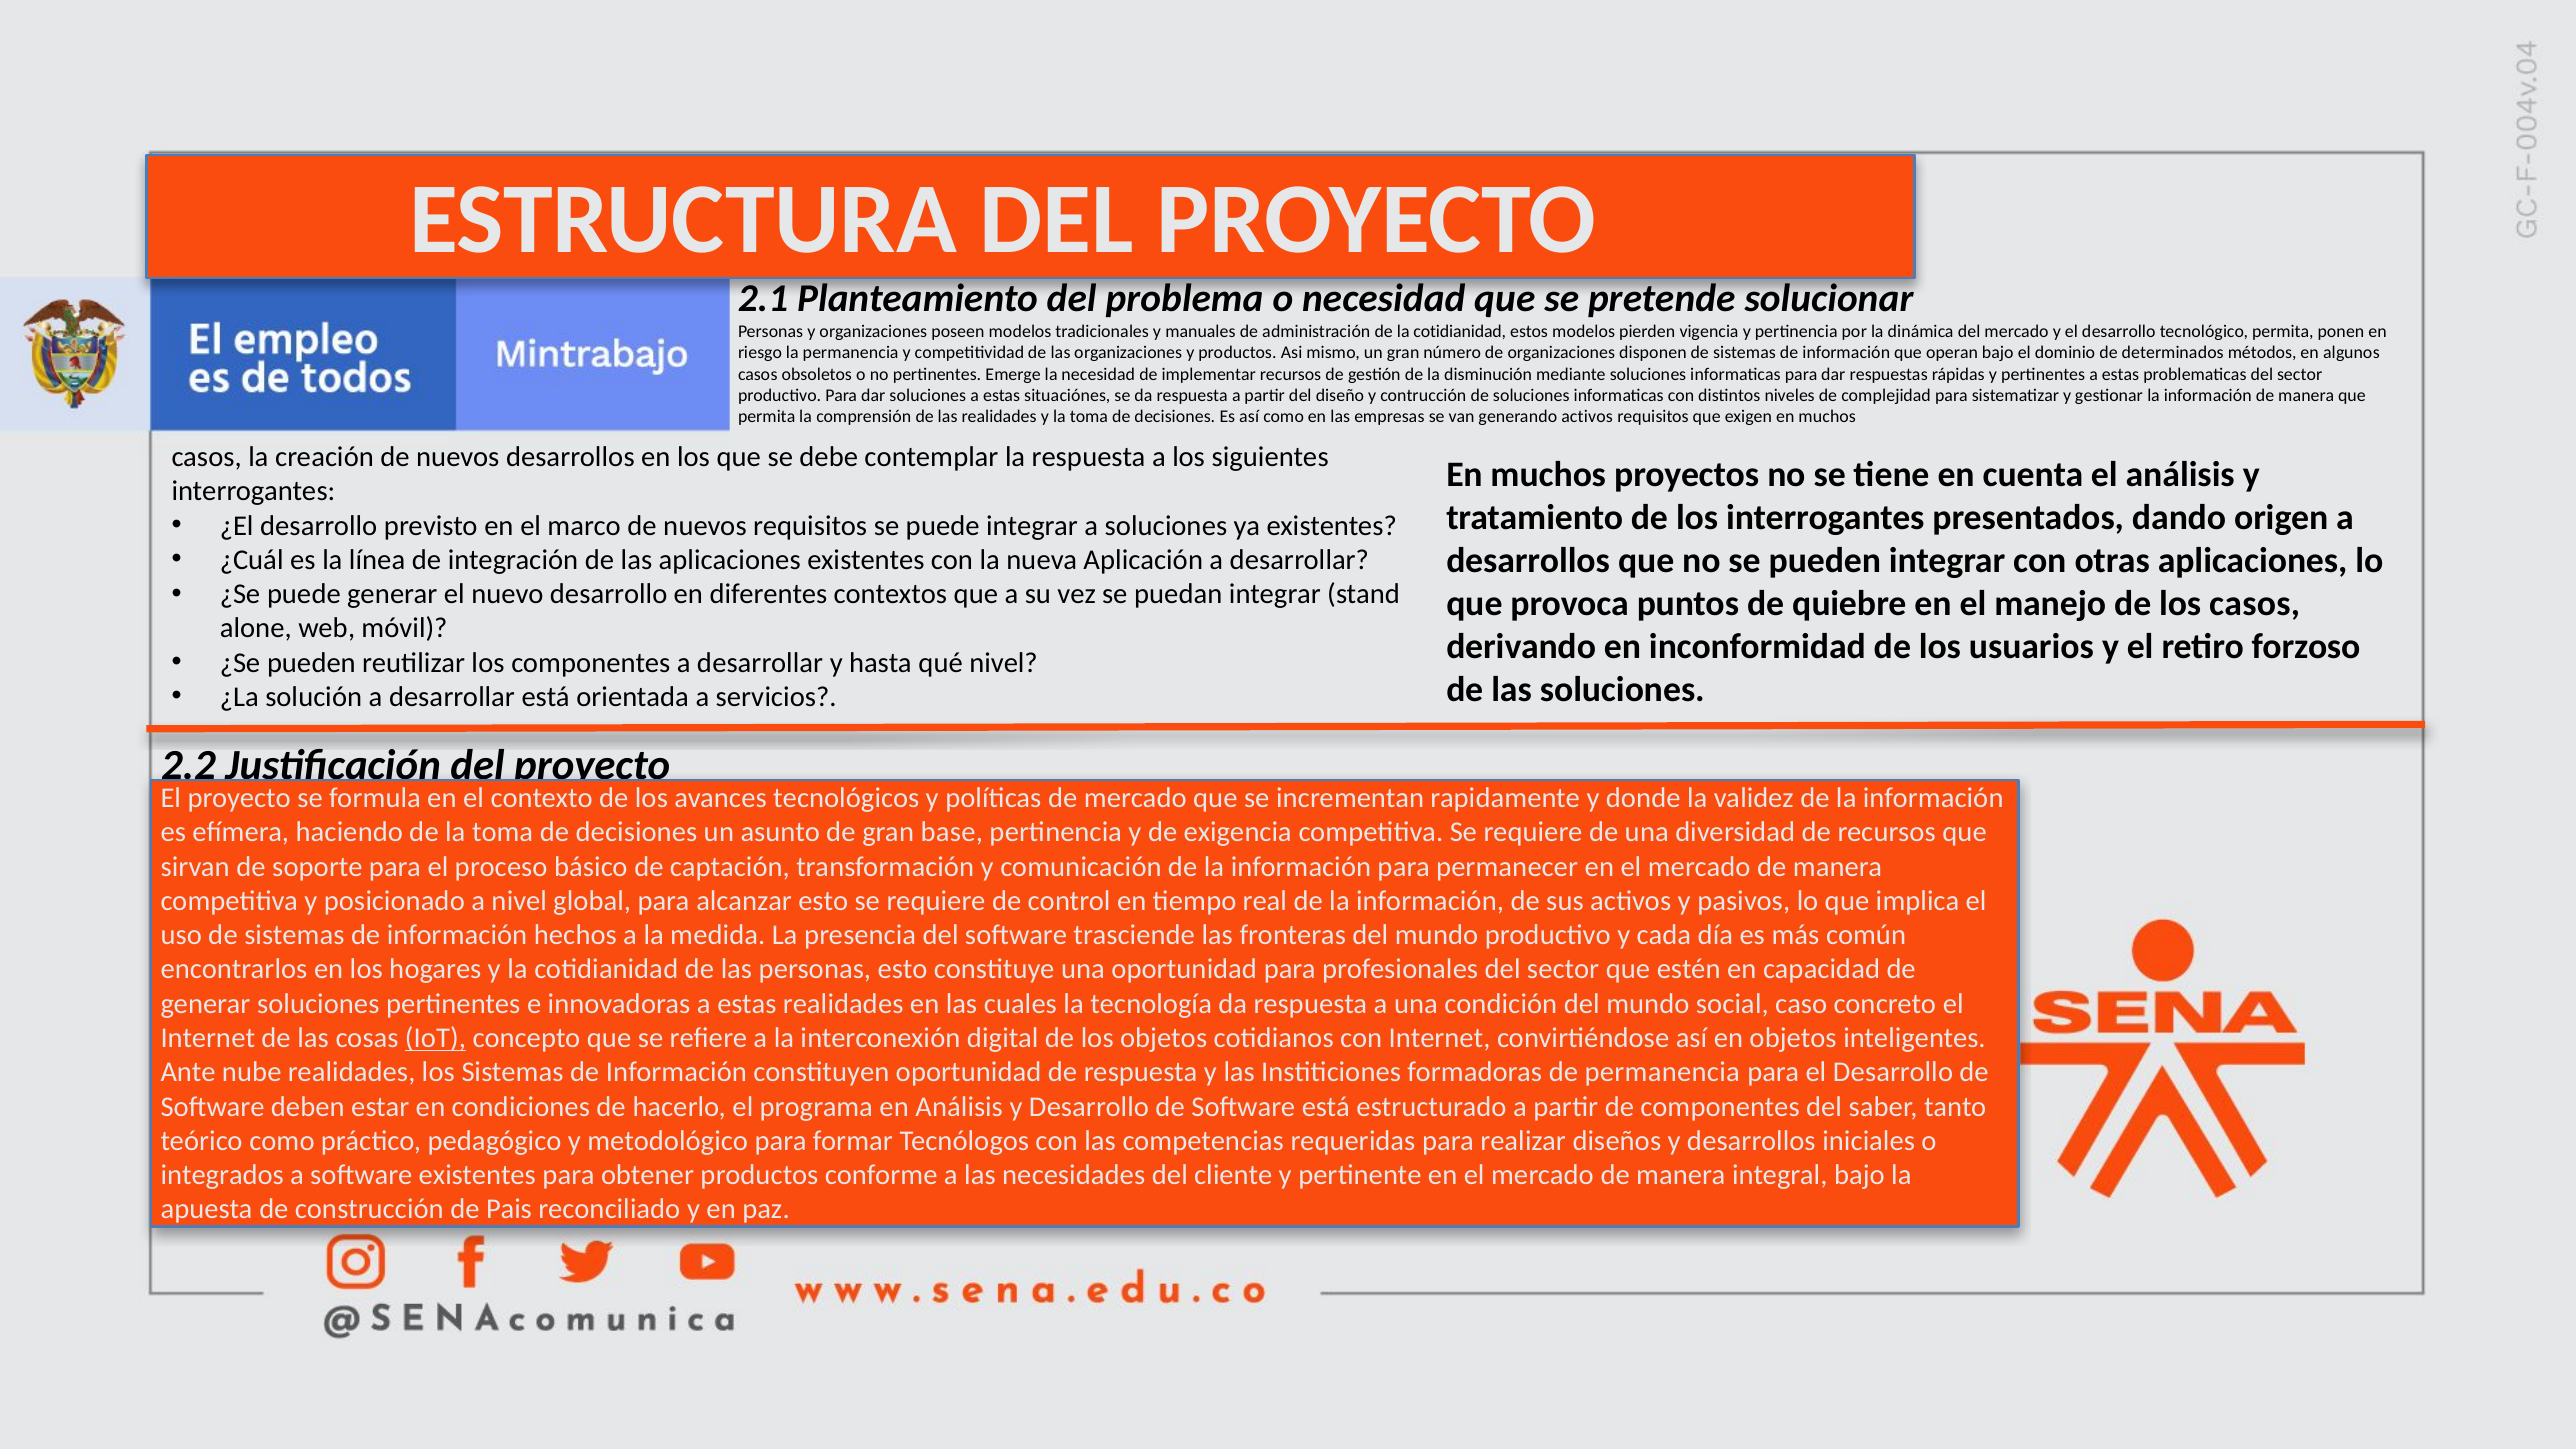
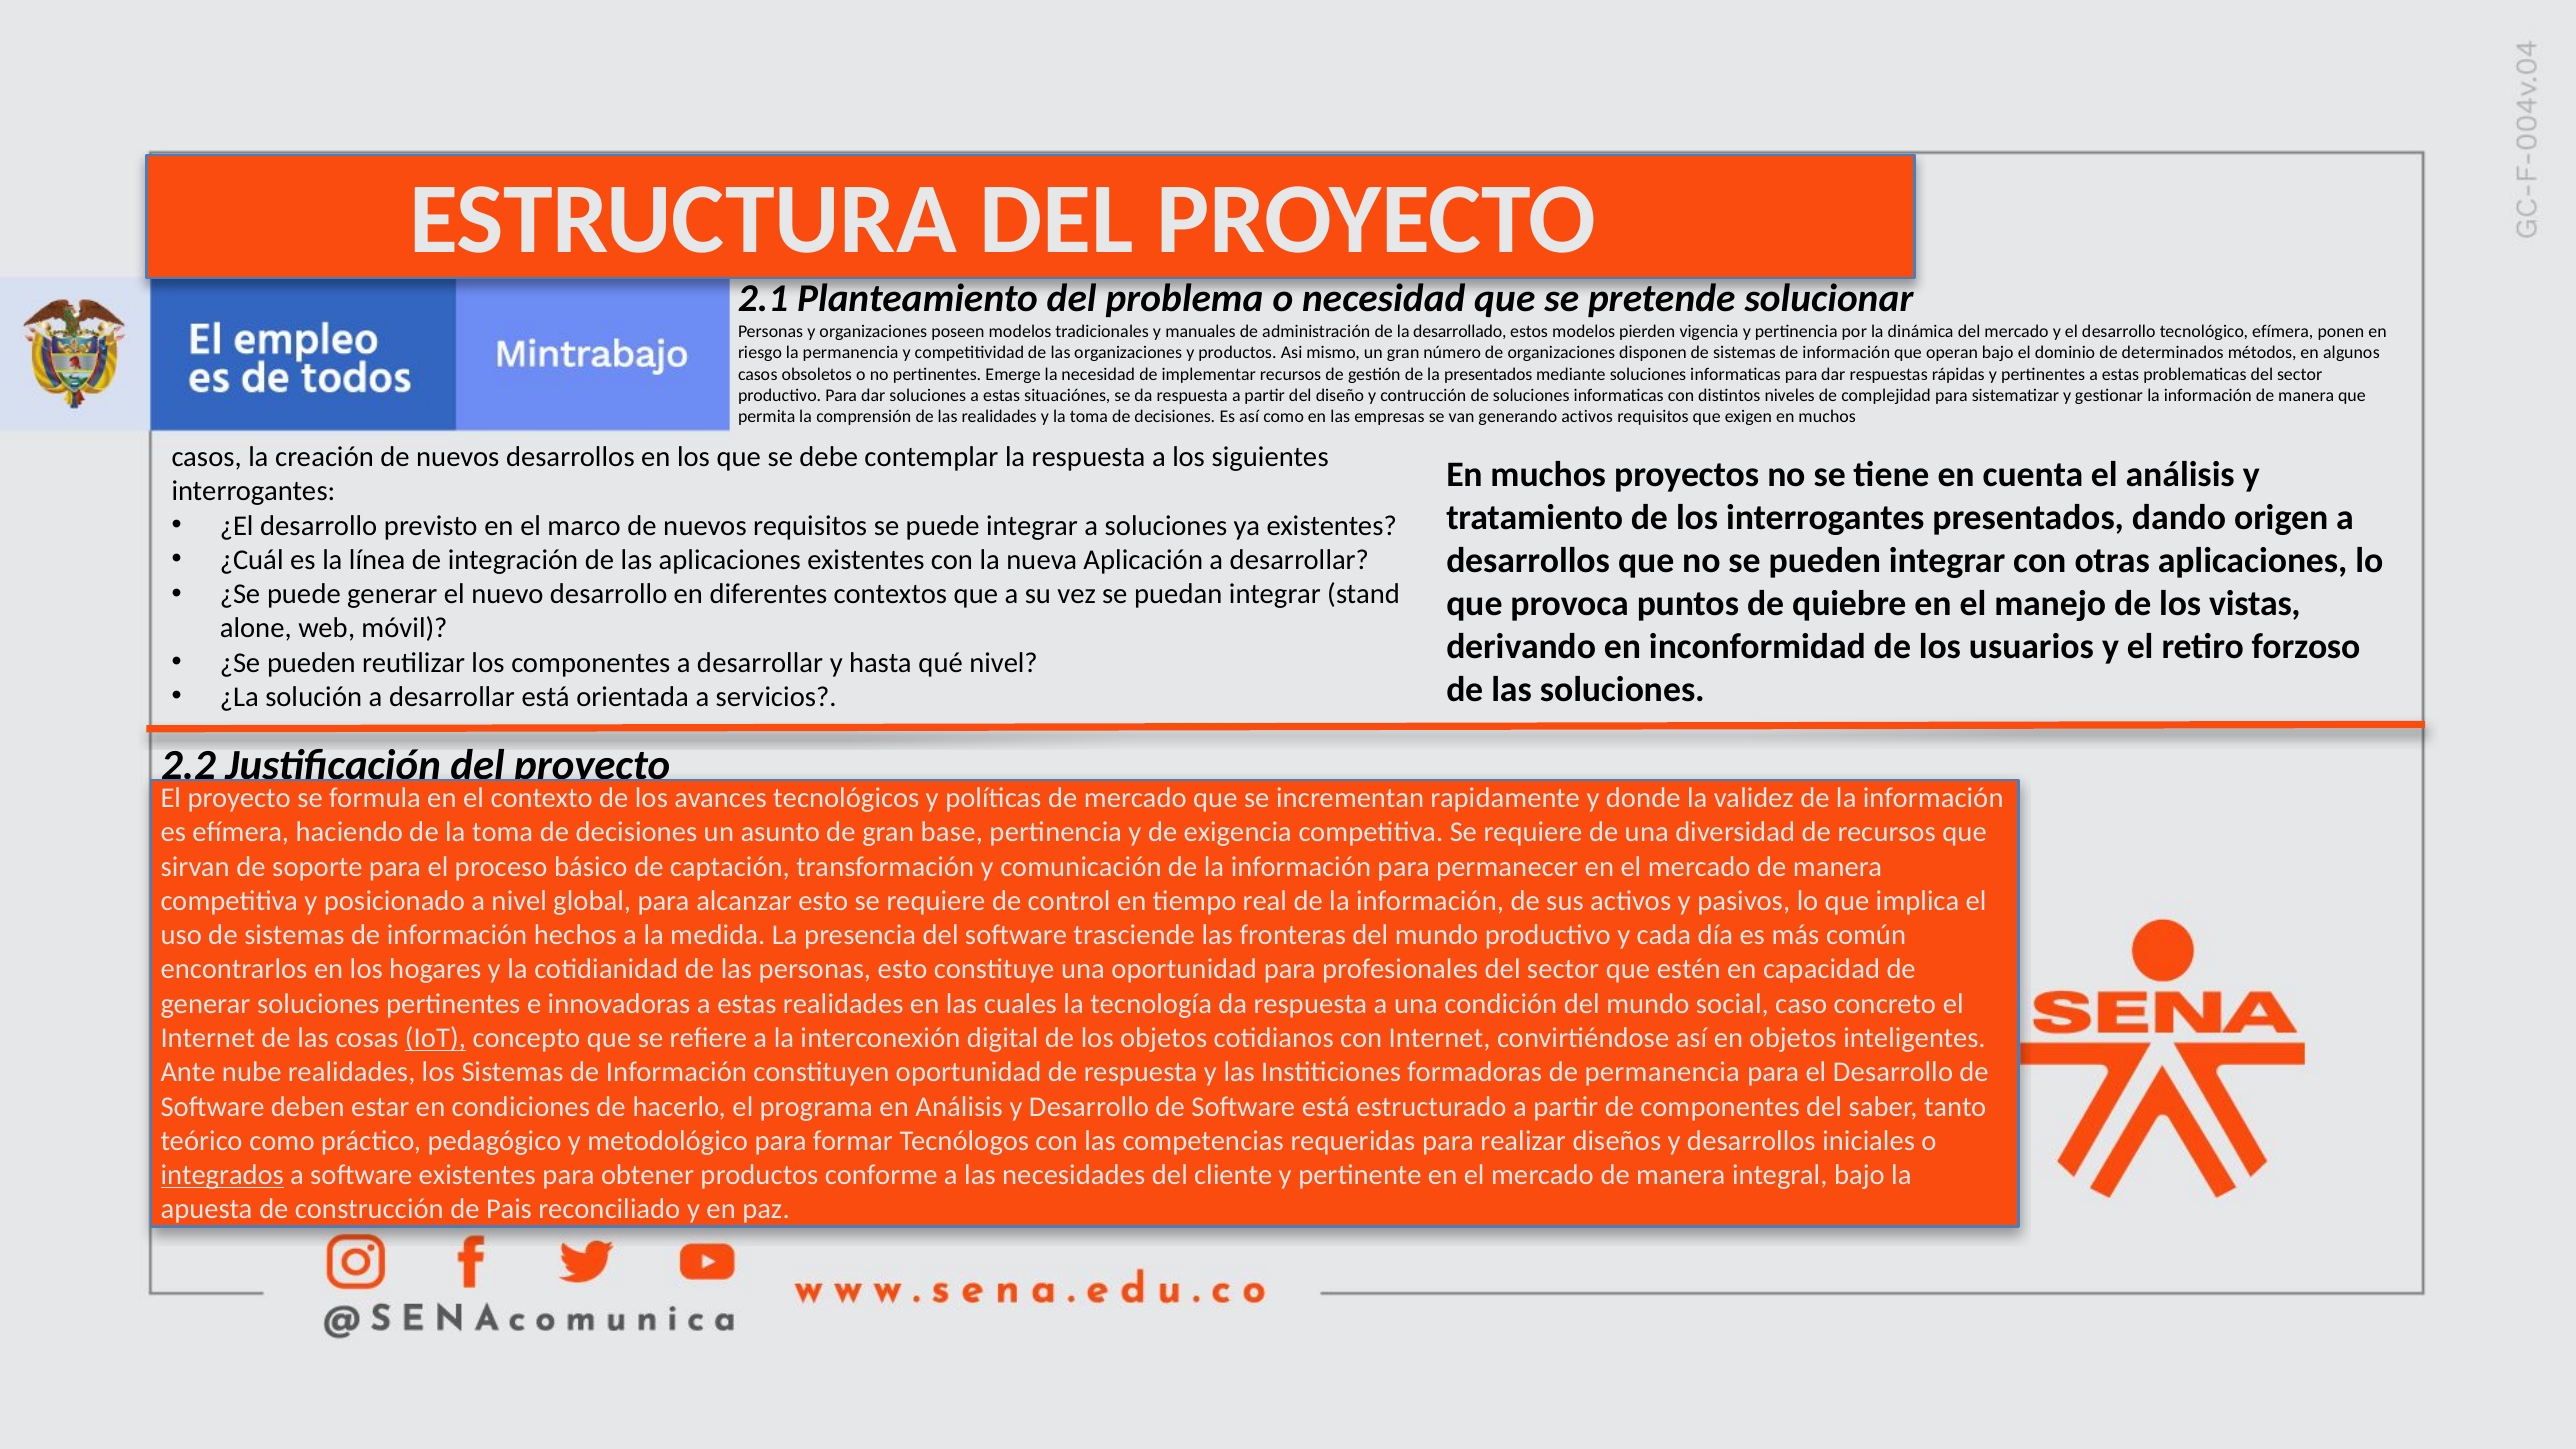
de la cotidianidad: cotidianidad -> desarrollado (1460, 332)
tecnológico permita: permita -> efímera (2283, 332)
la disminución: disminución -> presentados (1488, 374)
los casos: casos -> vistas (2255, 604)
integrados underline: none -> present (222, 1175)
